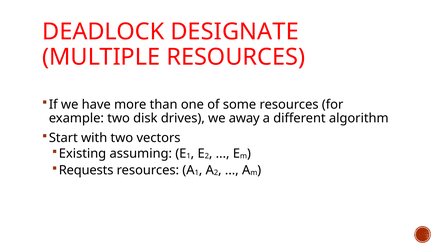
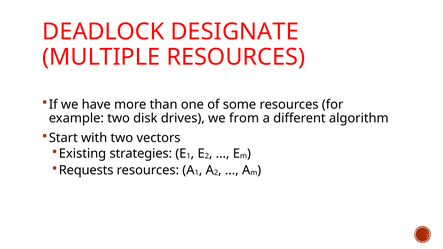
away: away -> from (244, 118)
assuming: assuming -> strategies (141, 154)
